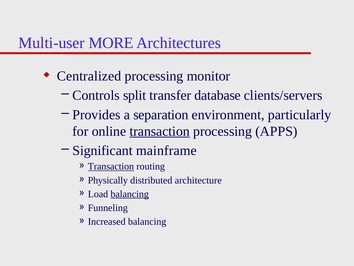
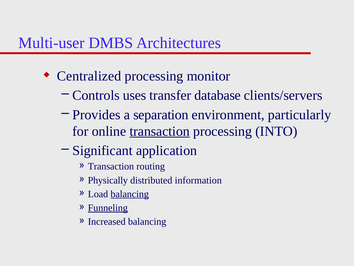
MORE: MORE -> DMBS (111, 43)
split: split -> uses (135, 95)
APPS: APPS -> INTO (276, 131)
mainframe: mainframe -> application (167, 150)
Transaction underline: present -> none (111, 166)
architecture: architecture -> information (198, 180)
Funneling underline: none -> present (108, 207)
